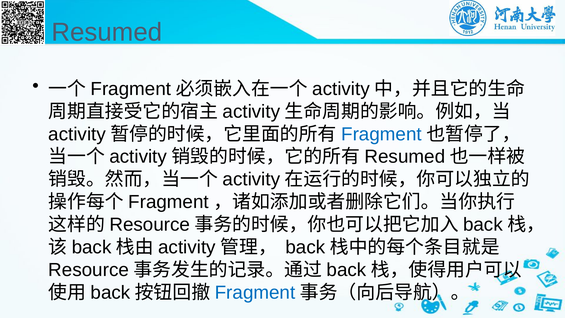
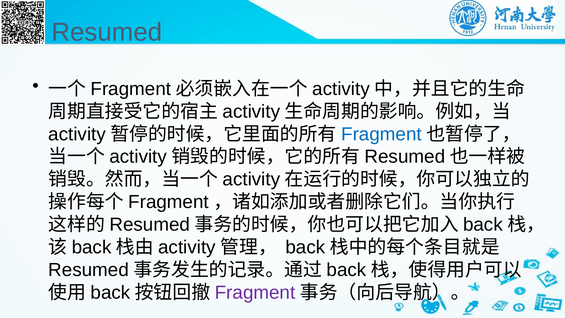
Resource: Resource -> Resumed (150, 224)
Resource: Resource -> Resumed (89, 270)
Fragment colour: blue -> purple (255, 292)
